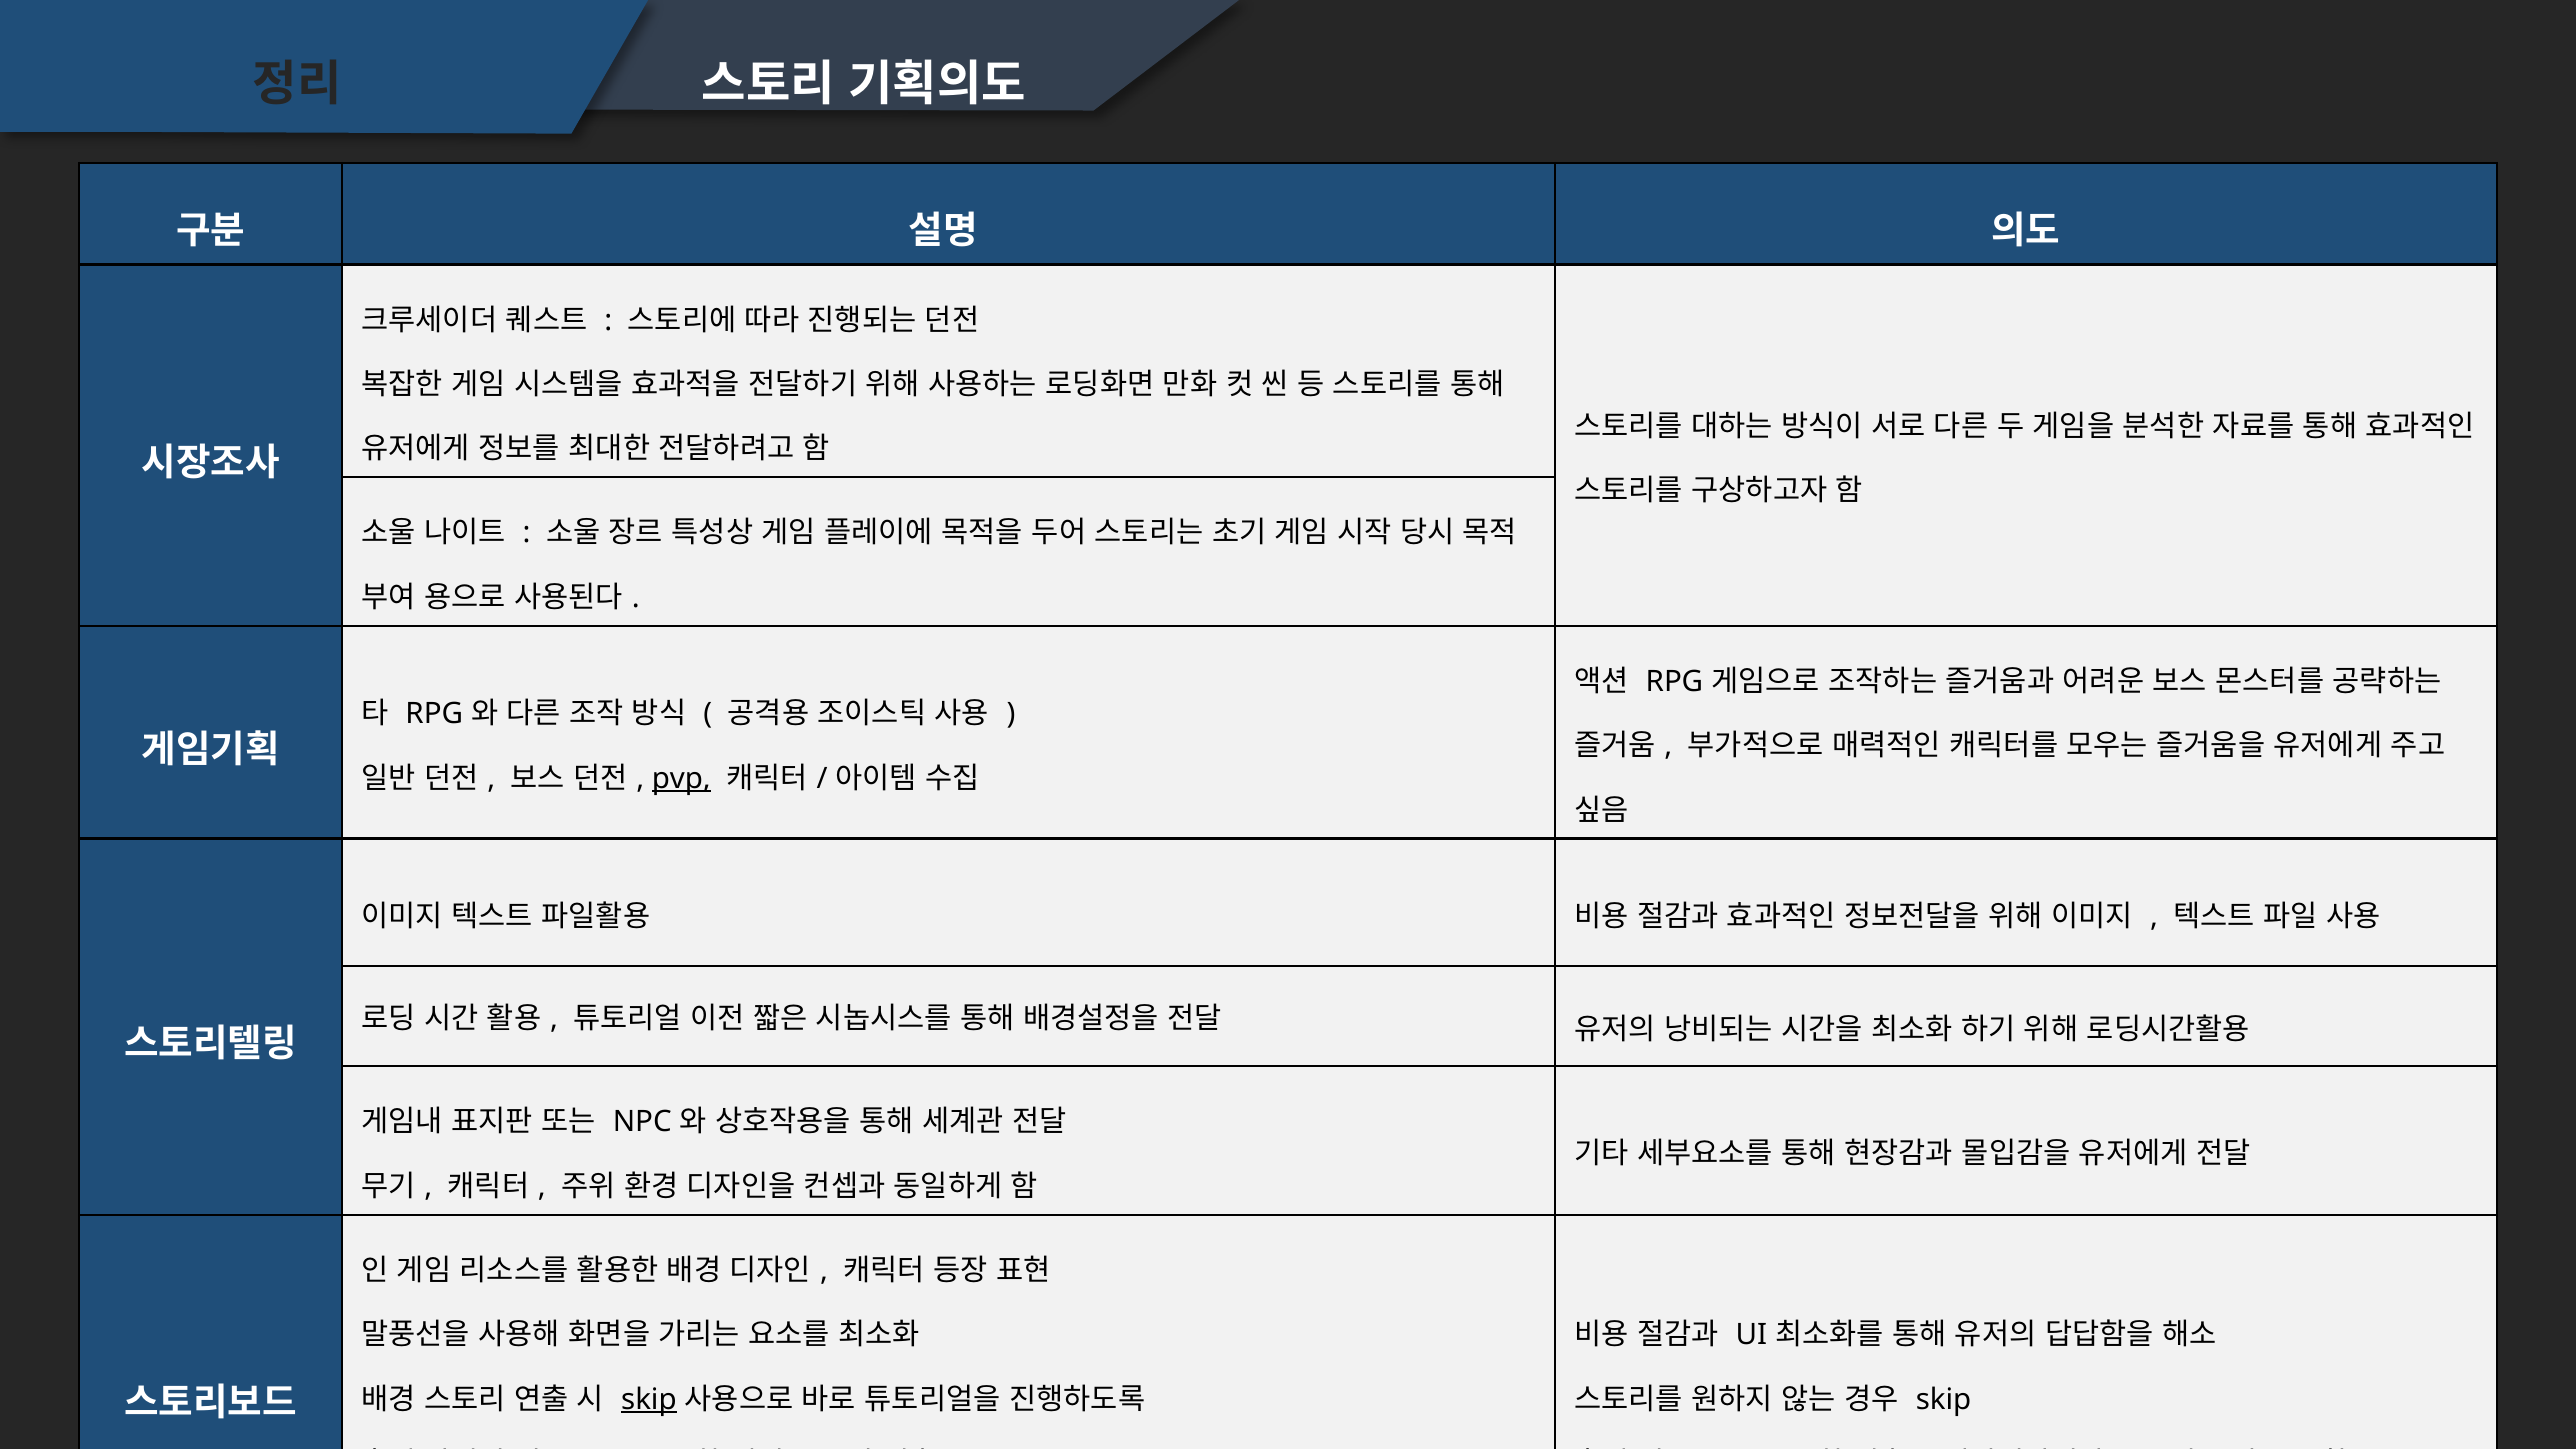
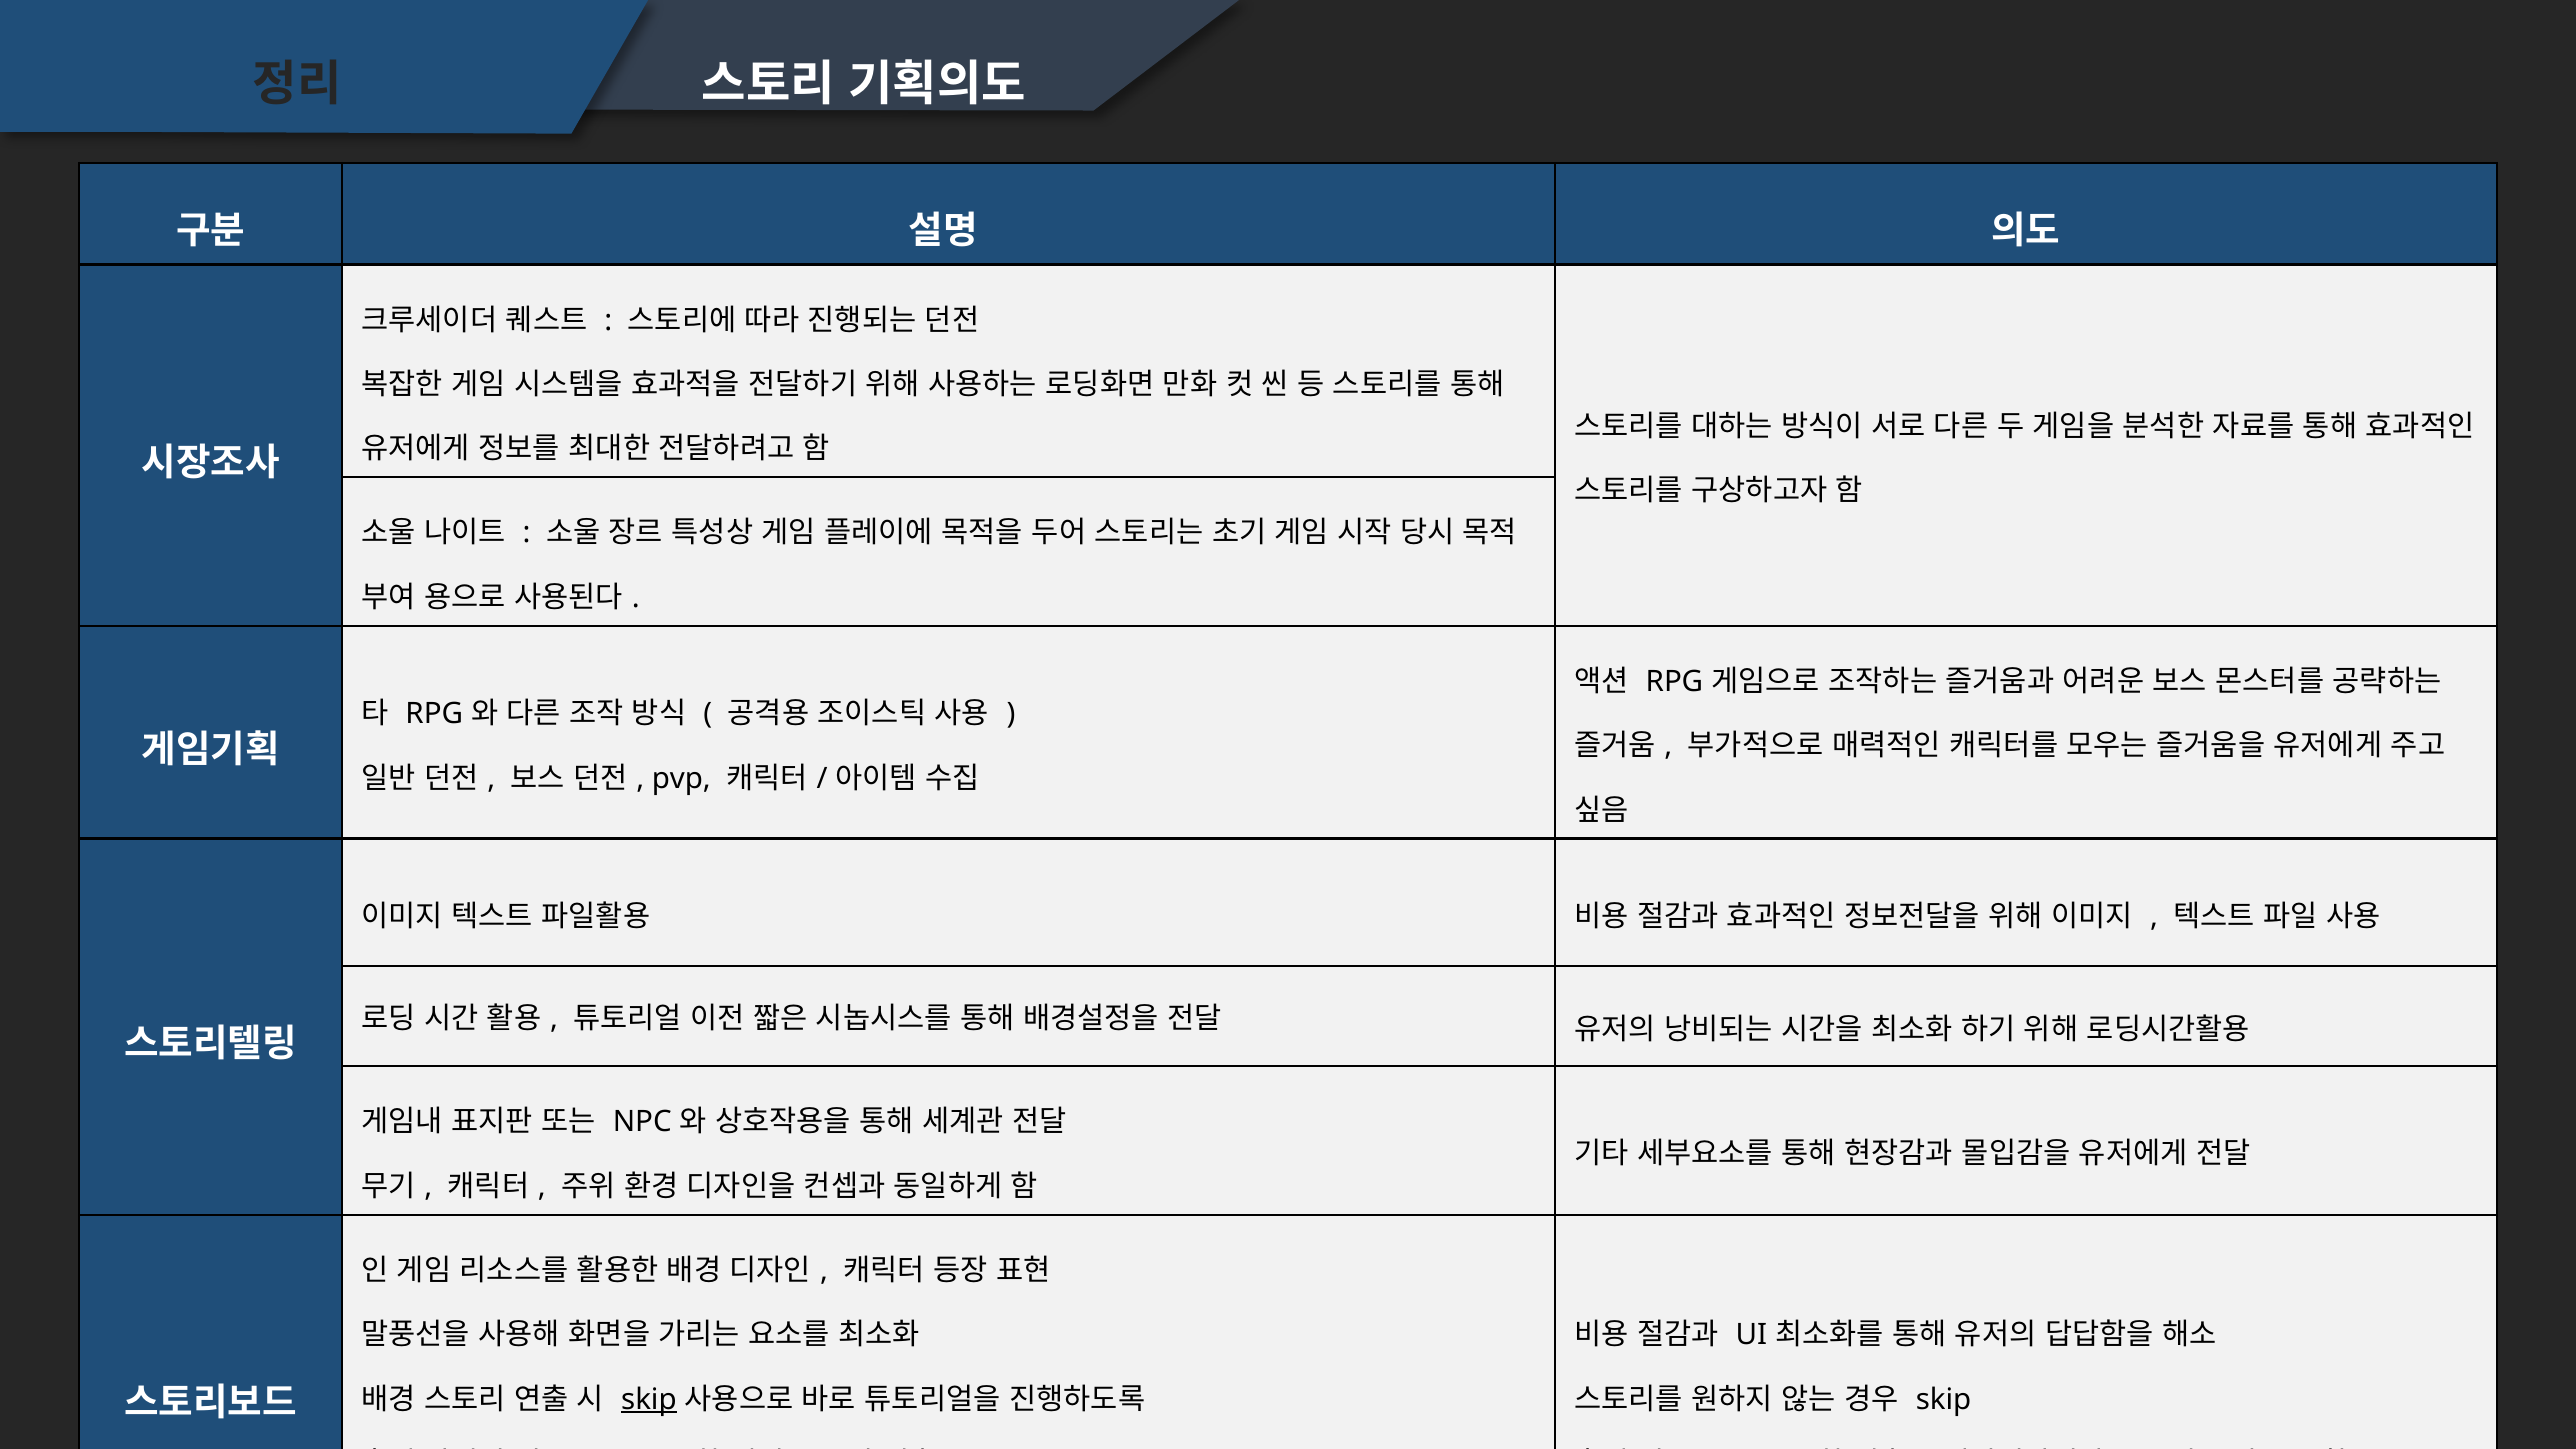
pvp underline: present -> none (681, 778)
